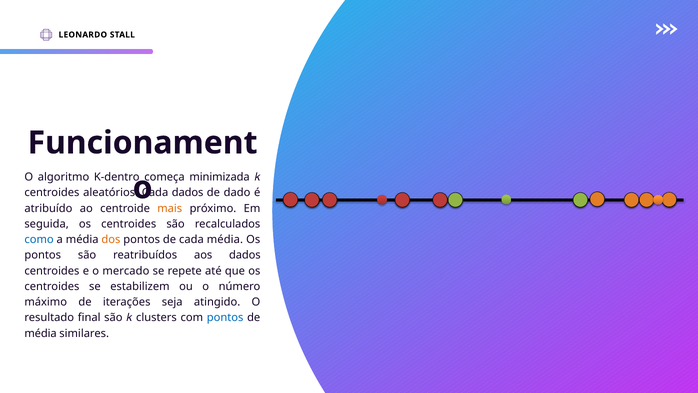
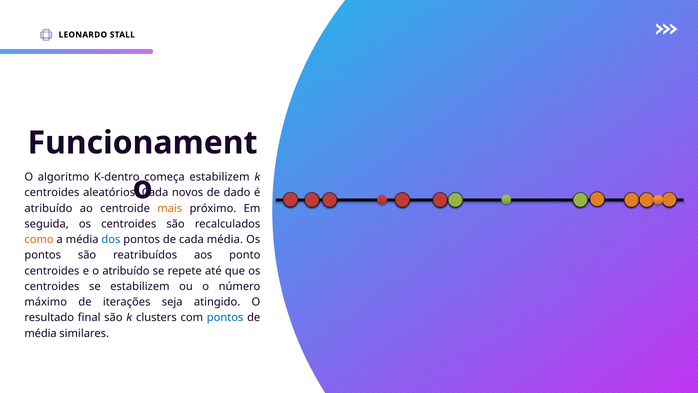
começa minimizada: minimizada -> estabilizem (219, 177)
dados: dados -> novos (188, 193)
como colour: blue -> orange (39, 239)
dos colour: orange -> blue (111, 239)
aos dados: dados -> ponto (245, 255)
o mercado: mercado -> atribuído (126, 271)
